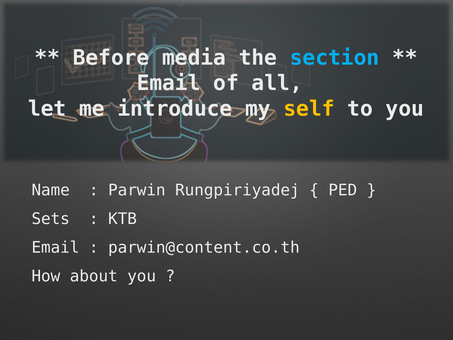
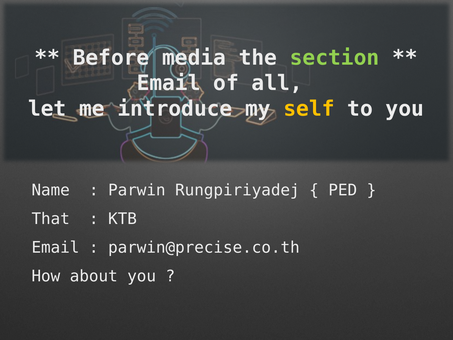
section colour: light blue -> light green (335, 58)
Sets: Sets -> That (51, 219)
parwin@content.co.th: parwin@content.co.th -> parwin@precise.co.th (204, 247)
